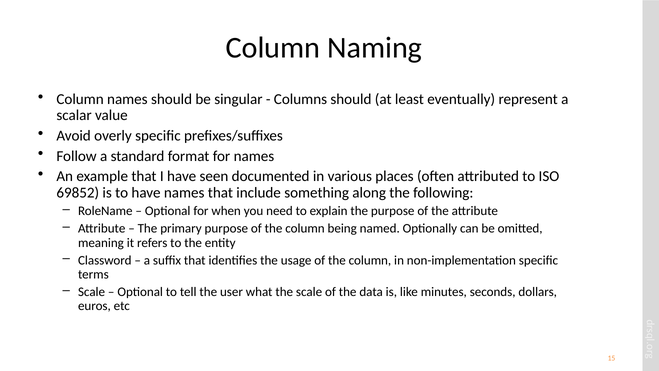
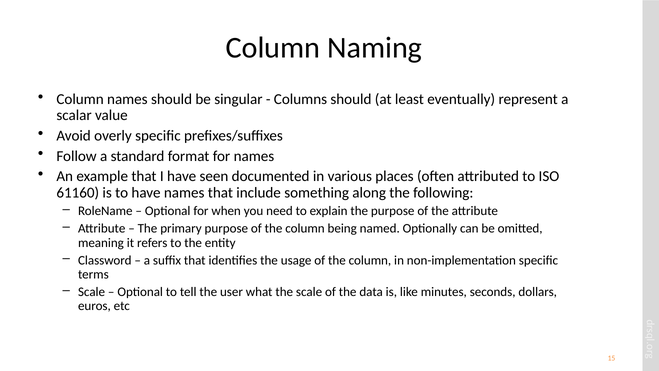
69852: 69852 -> 61160 (78, 192)
